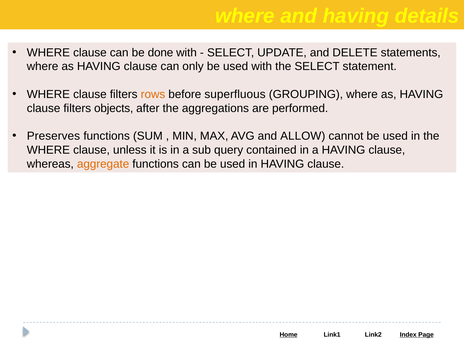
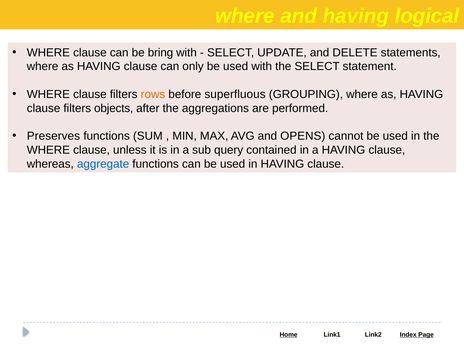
details: details -> logical (427, 16)
done: done -> bring (160, 53)
ALLOW: ALLOW -> OPENS (303, 136)
aggregate colour: orange -> blue (103, 164)
